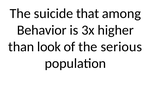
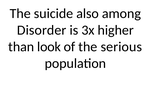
that: that -> also (88, 14)
Behavior: Behavior -> Disorder (42, 30)
